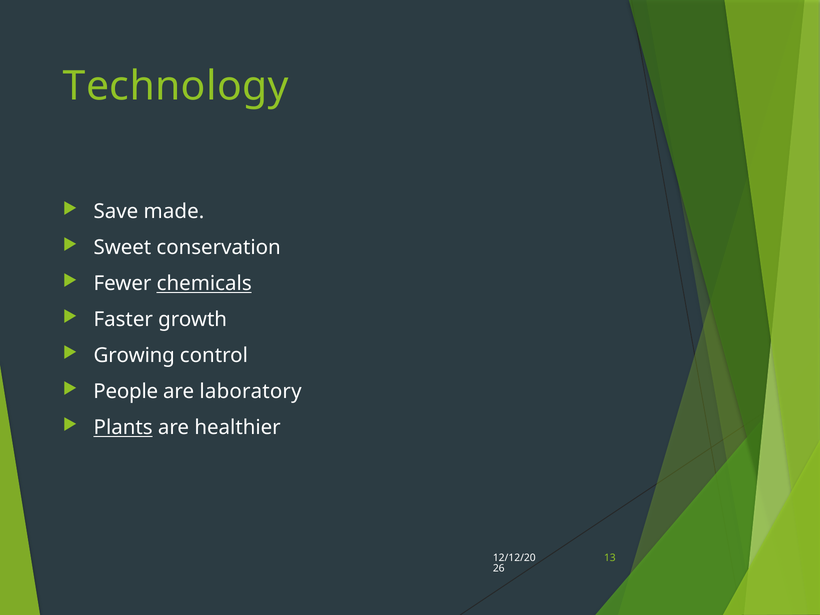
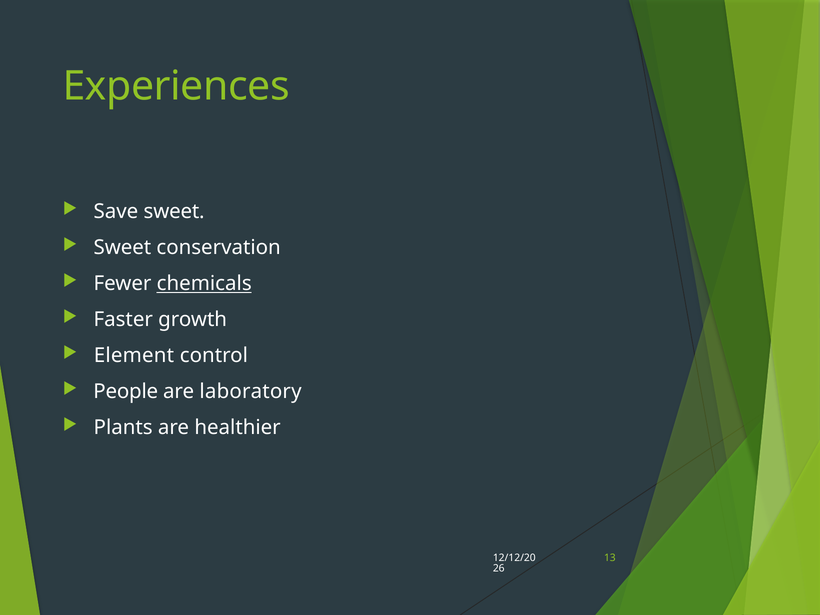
Technology: Technology -> Experiences (176, 86)
Save made: made -> sweet (174, 212)
Growing: Growing -> Element (134, 356)
Plants underline: present -> none (123, 428)
